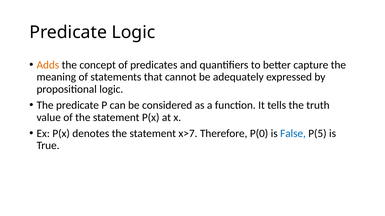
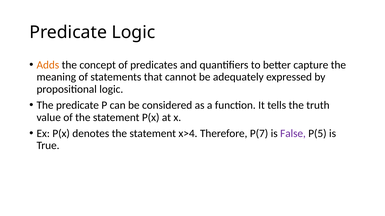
x>7: x>7 -> x>4 (188, 134)
P(0: P(0 -> P(7 (259, 134)
False colour: blue -> purple (293, 134)
